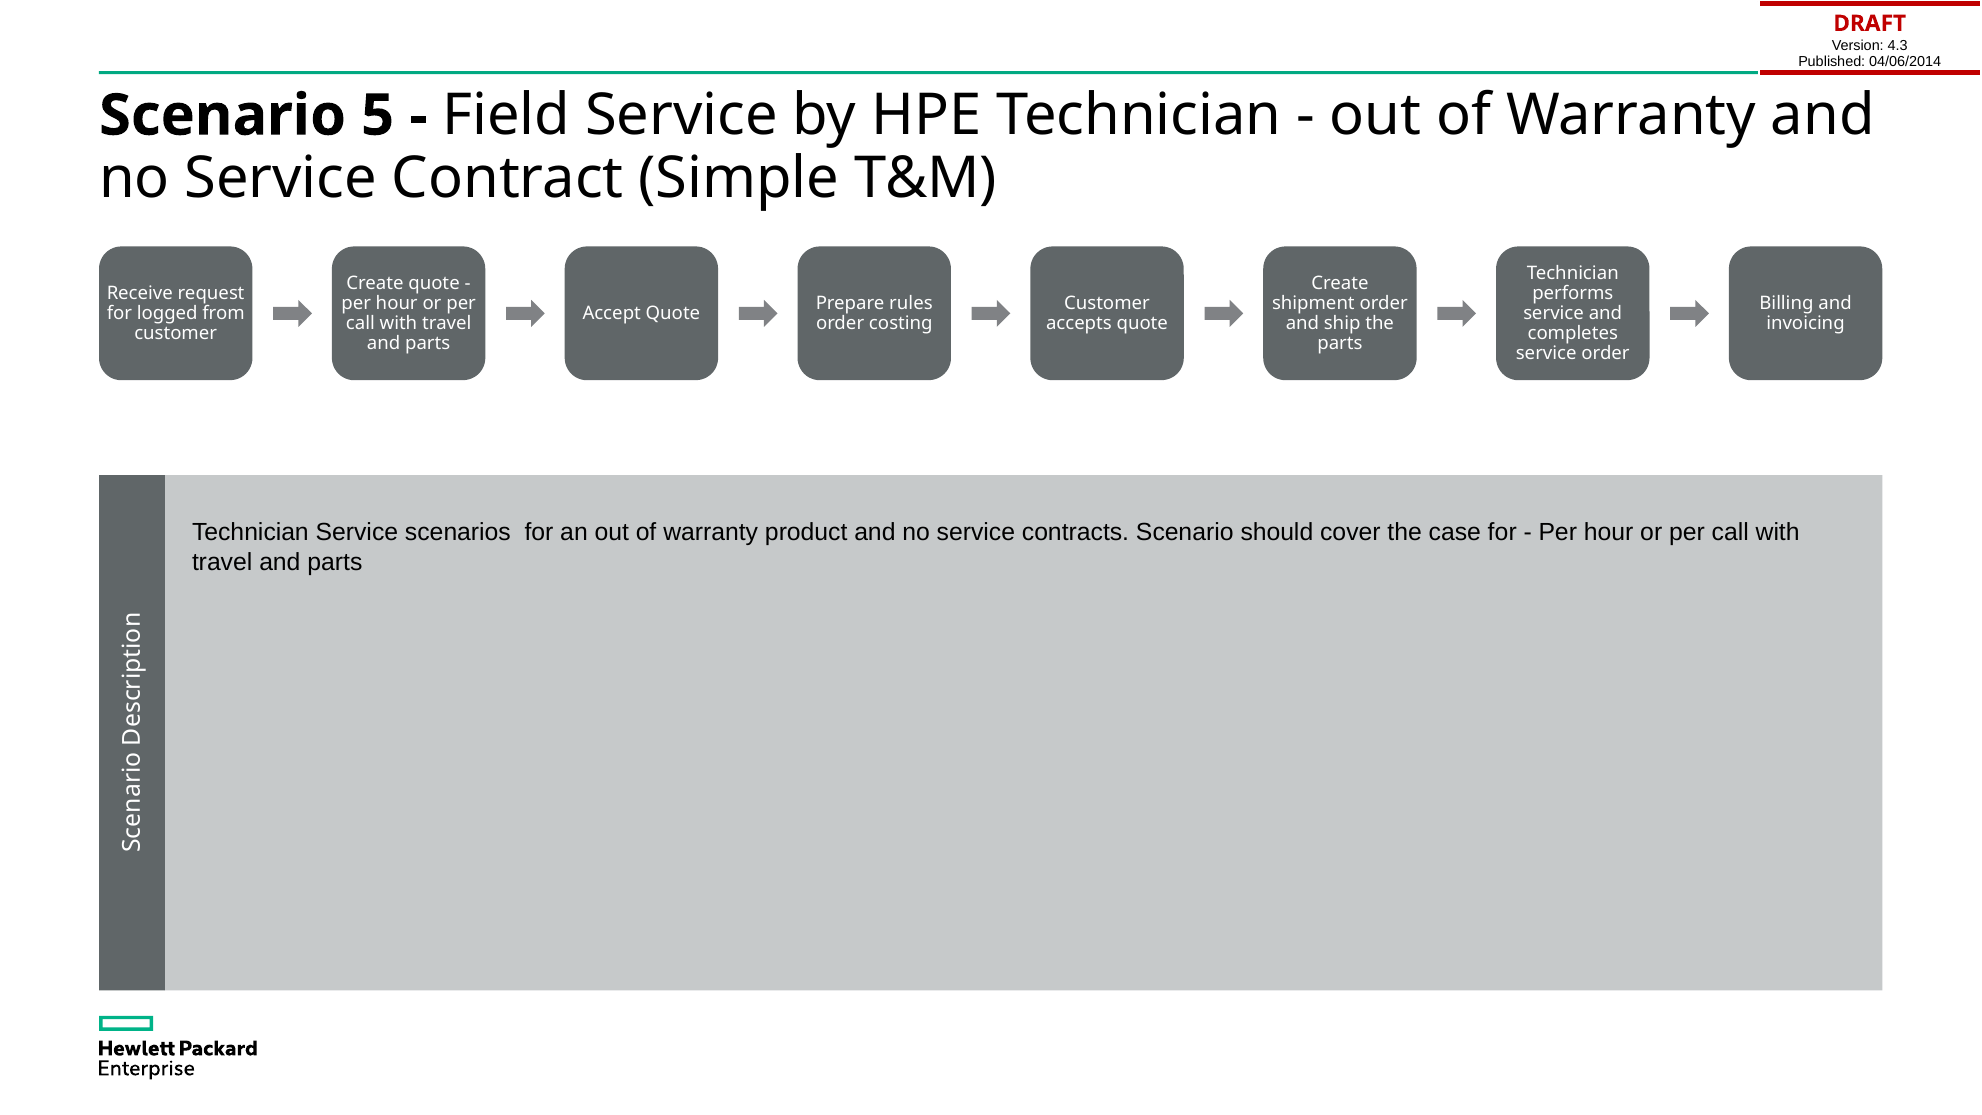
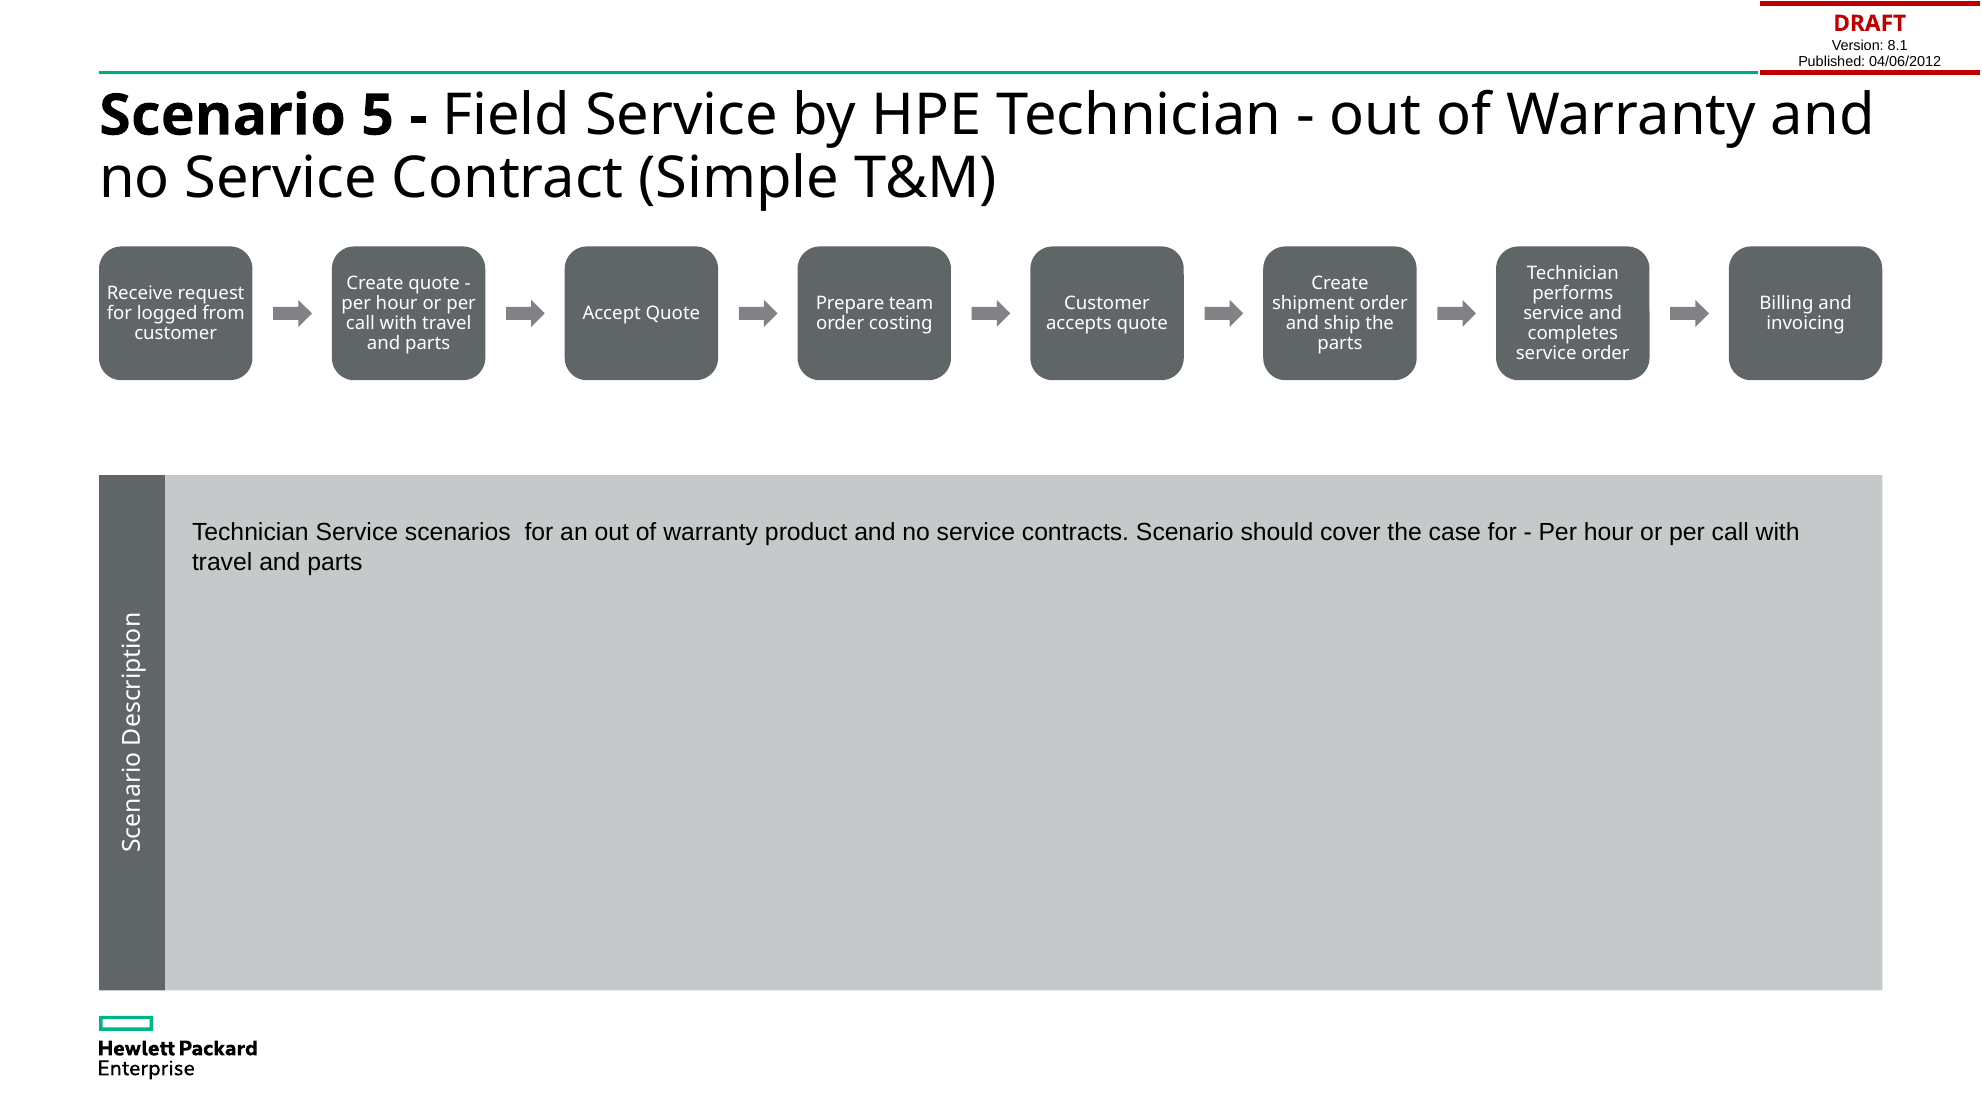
4.3: 4.3 -> 8.1 (1898, 46)
04/06/2014: 04/06/2014 -> 04/06/2012 (1905, 62)
rules: rules -> team (911, 303)
